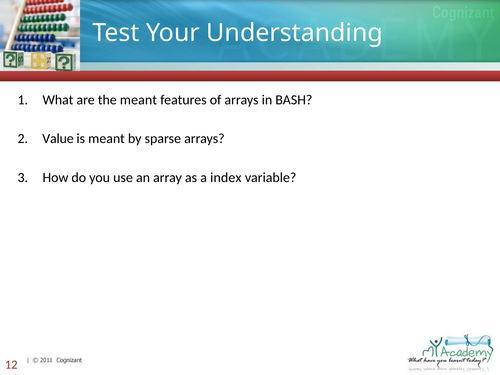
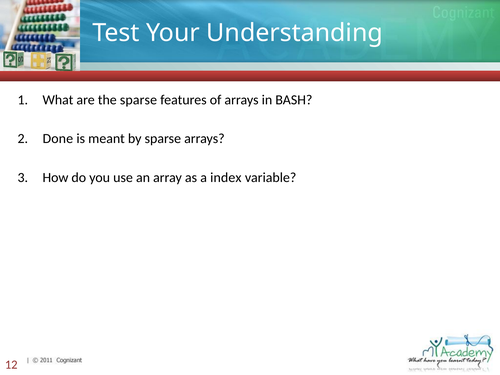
the meant: meant -> sparse (138, 100)
Value: Value -> Done (58, 139)
